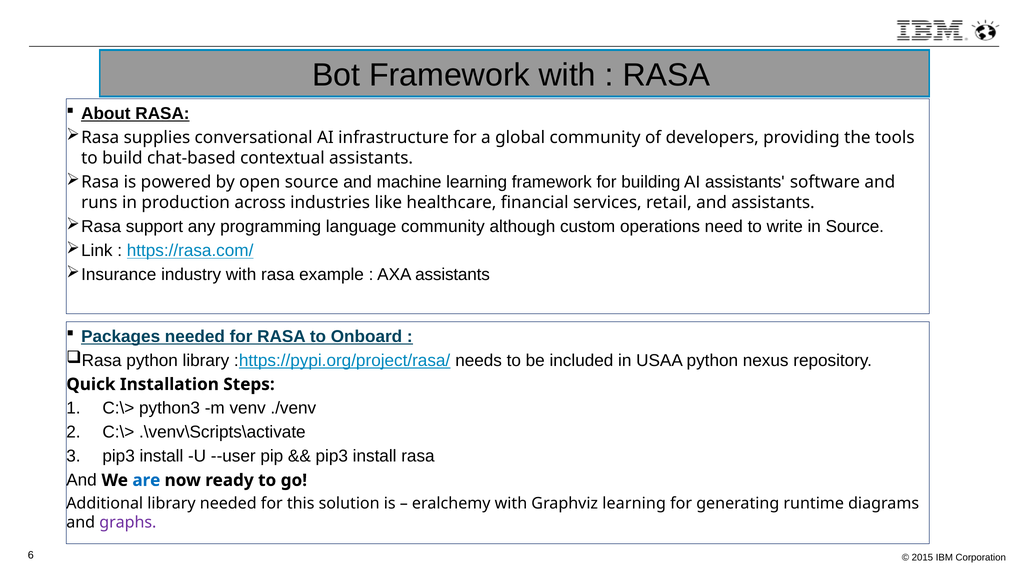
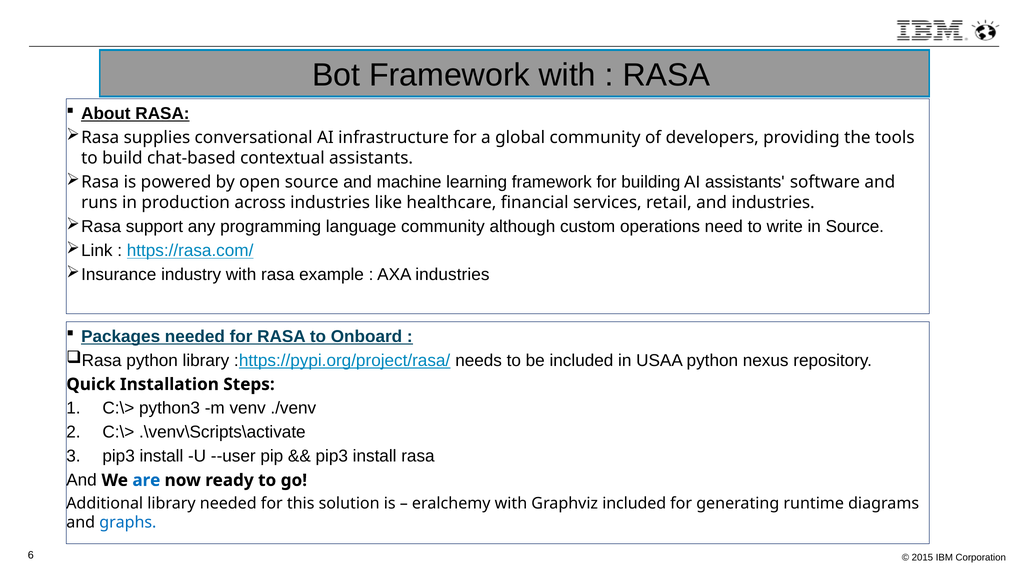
and assistants: assistants -> industries (773, 203)
AXA assistants: assistants -> industries (452, 275)
Graphviz learning: learning -> included (634, 503)
graphs colour: purple -> blue (128, 522)
